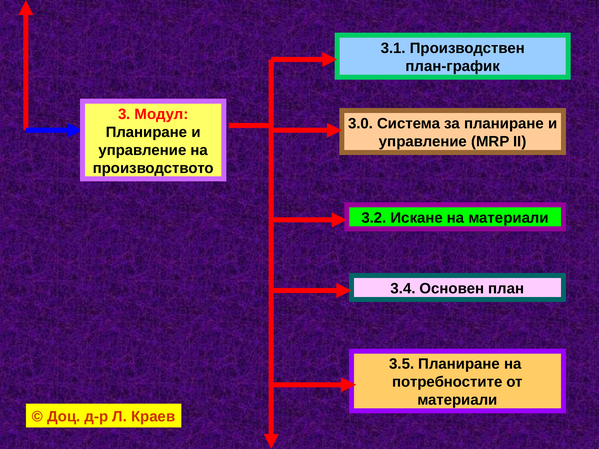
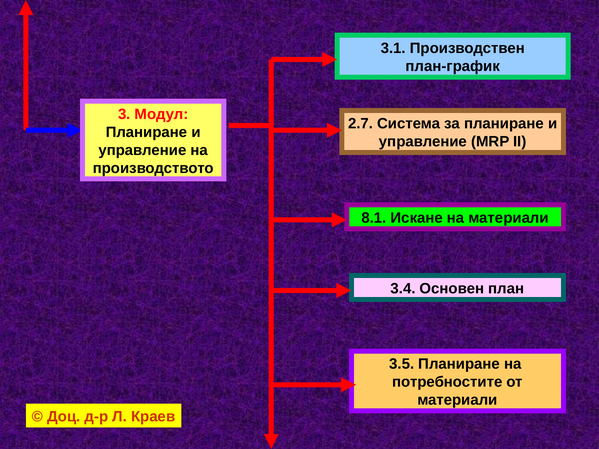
3.0: 3.0 -> 2.7 (361, 124)
3.2: 3.2 -> 8.1 (374, 218)
